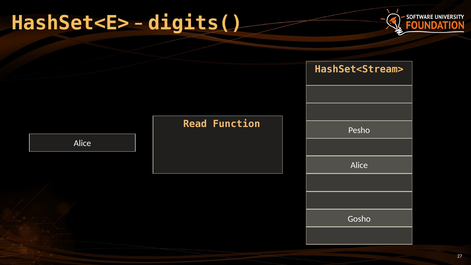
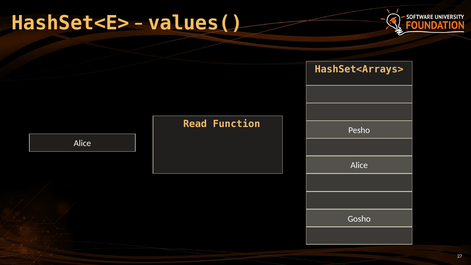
digits(: digits( -> values( (195, 23)
HashSet<Stream>: HashSet<Stream> -> HashSet<Arrays> (359, 69)
